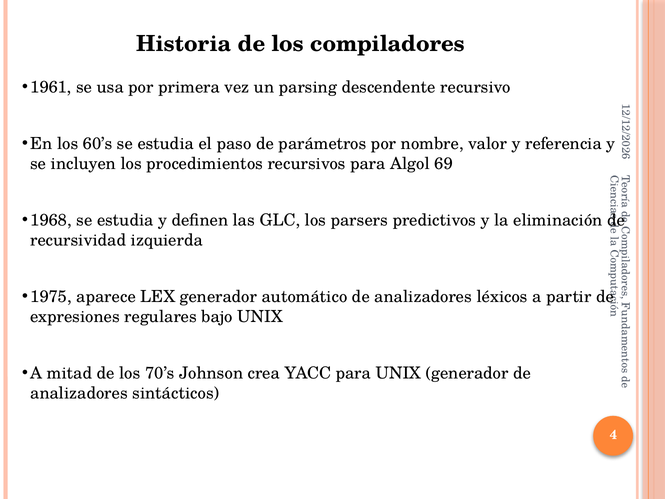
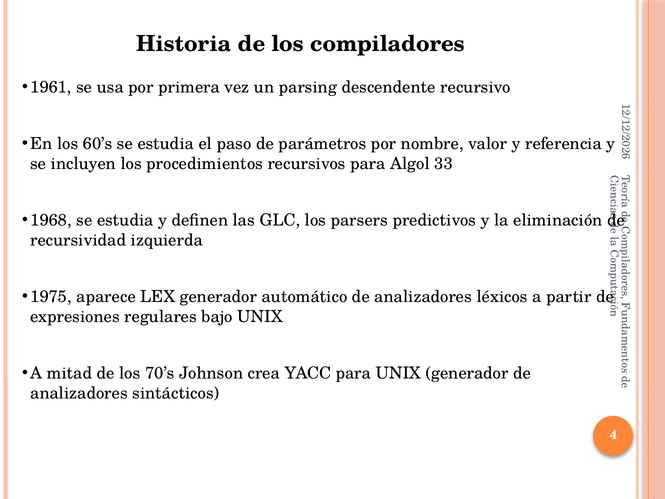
69: 69 -> 33 (444, 164)
